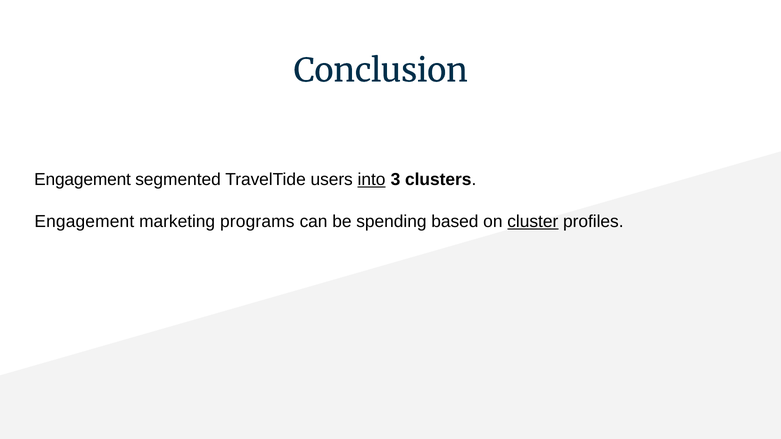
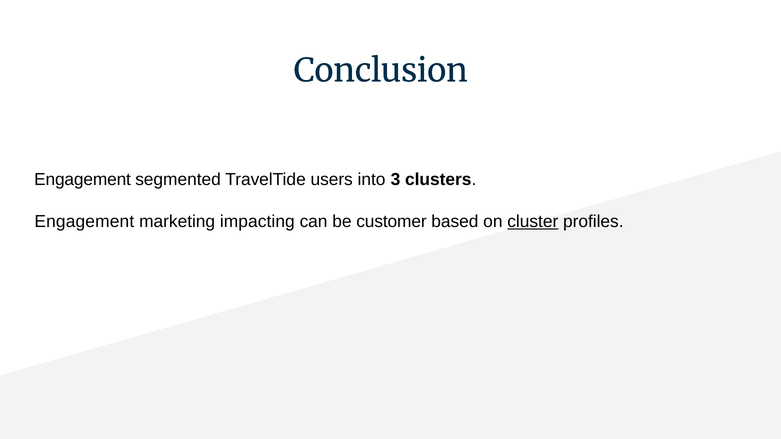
into underline: present -> none (372, 180)
programs: programs -> impacting (257, 222)
spending: spending -> customer (392, 222)
